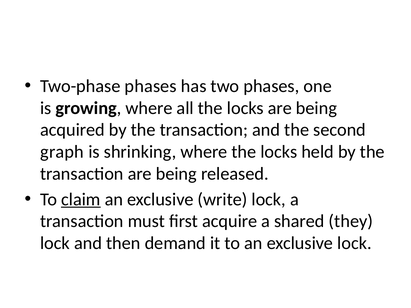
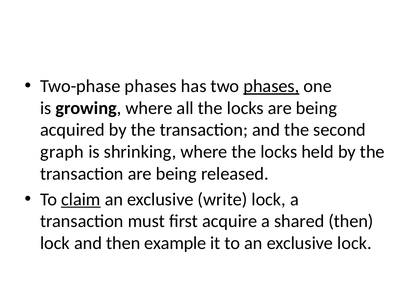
phases underline: none -> present (271, 86)
shared they: they -> then (351, 221)
demand: demand -> example (175, 243)
